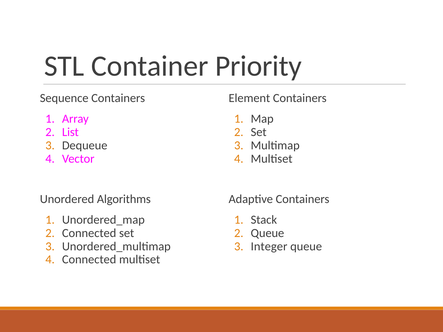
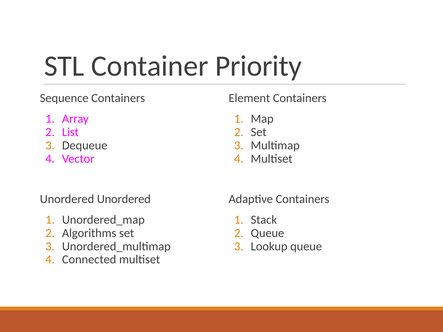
Unordered Algorithms: Algorithms -> Unordered (124, 199)
Connected: Connected -> Algorithms (89, 233)
Integer: Integer -> Lookup (269, 247)
